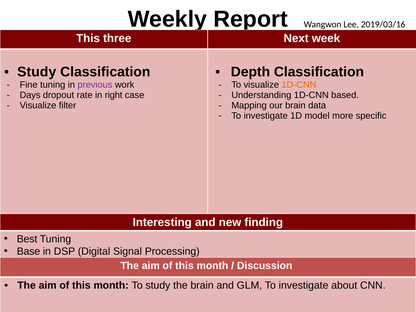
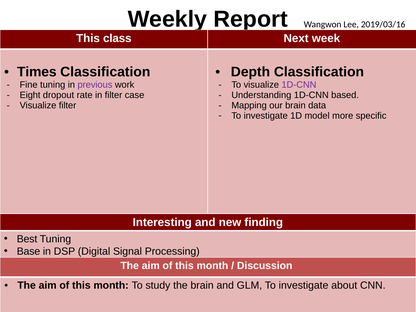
three: three -> class (117, 39)
Study: Study -> Times (37, 72)
1D-CNN colour: orange -> purple (299, 85)
Days: Days -> Eight (30, 95)
in right: right -> filter (114, 95)
